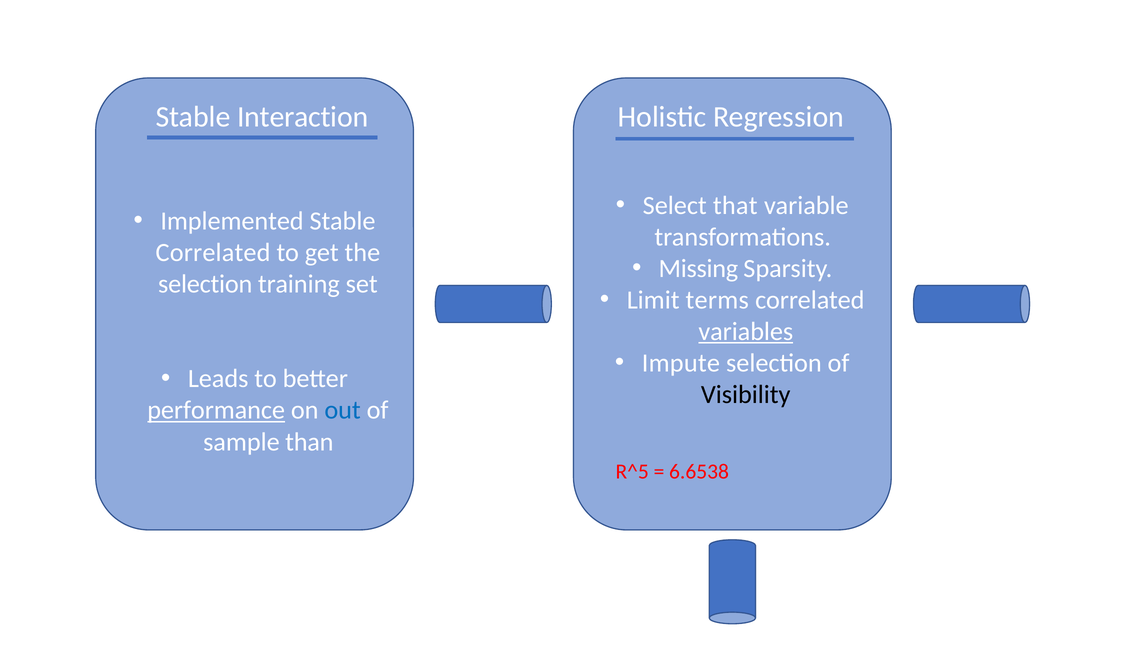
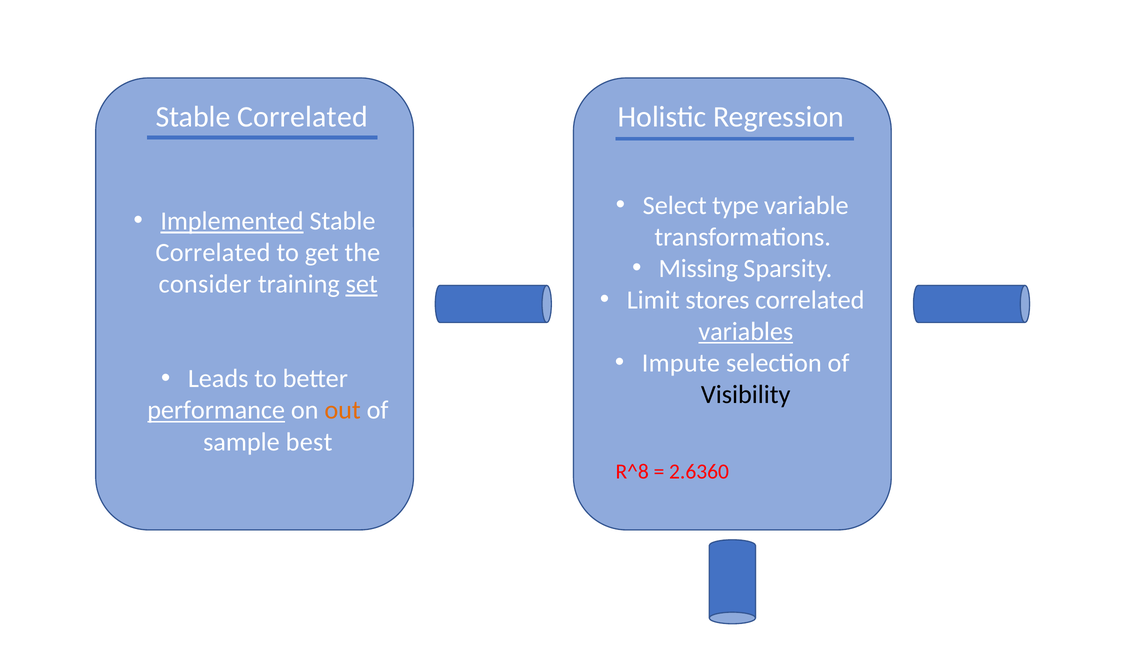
Interaction: Interaction -> Correlated (302, 117)
that: that -> type (736, 206)
Implemented underline: none -> present (232, 221)
selection: selection -> consider (205, 284)
set underline: none -> present (362, 284)
terms: terms -> stores (717, 300)
out colour: blue -> orange (343, 410)
than: than -> best (309, 442)
R^5: R^5 -> R^8 (632, 472)
6.6538: 6.6538 -> 2.6360 (699, 472)
